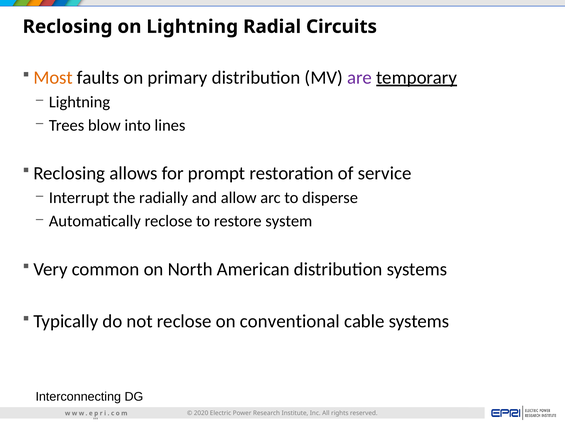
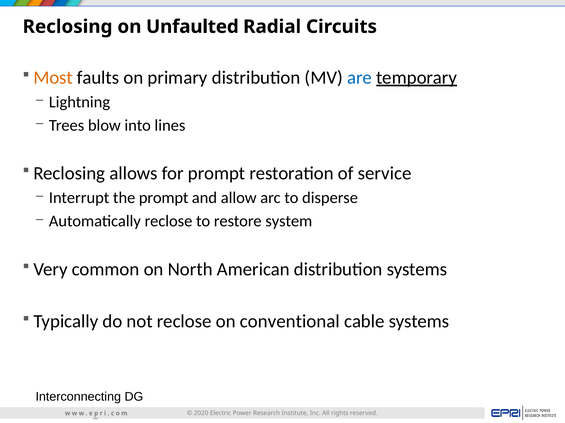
on Lightning: Lightning -> Unfaulted (192, 27)
are colour: purple -> blue (359, 78)
the radially: radially -> prompt (164, 198)
